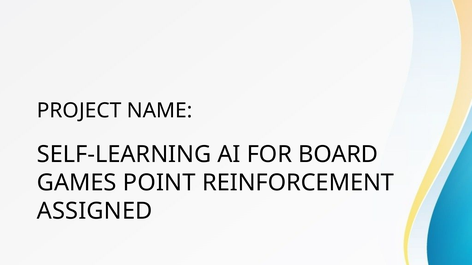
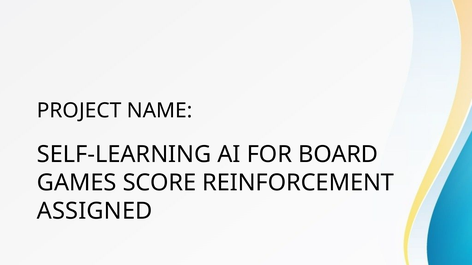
POINT: POINT -> SCORE (159, 183)
